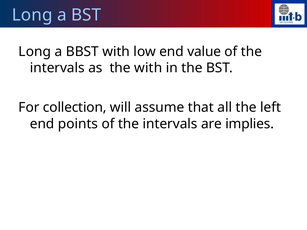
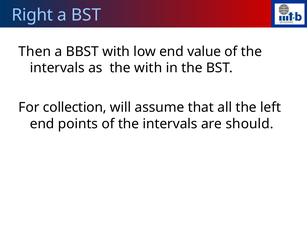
Long: Long -> Right (32, 15)
Long: Long -> Then (35, 52)
implies: implies -> should (250, 124)
